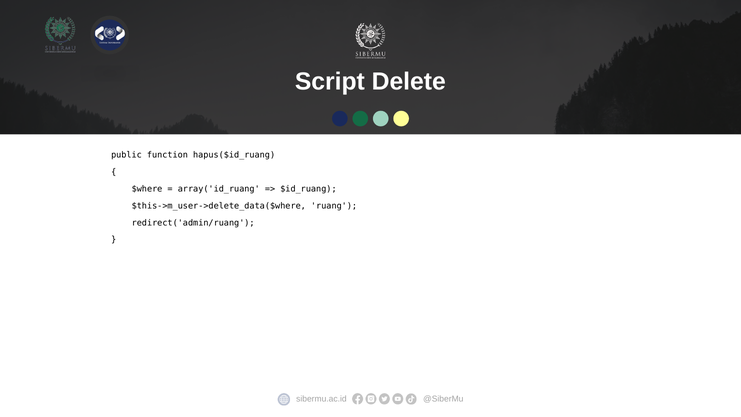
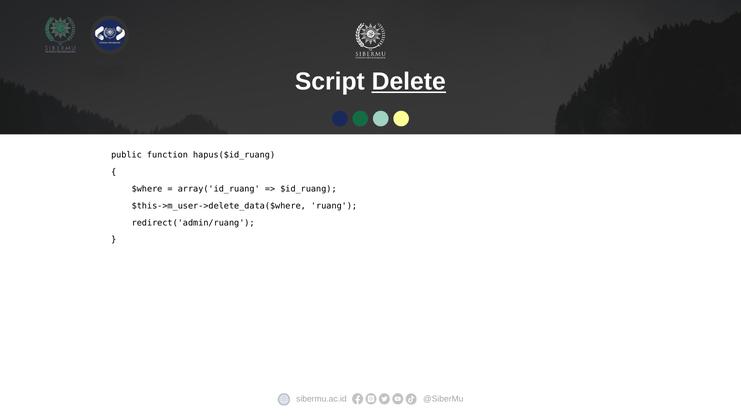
Delete underline: none -> present (409, 82)
